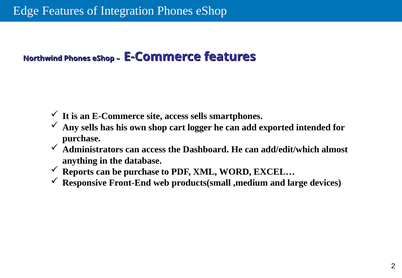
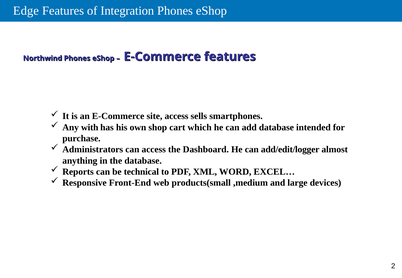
Any sells: sells -> with (90, 127)
logger: logger -> which (200, 127)
add exported: exported -> database (276, 127)
add/edit/which: add/edit/which -> add/edit/logger (290, 150)
be purchase: purchase -> technical (141, 172)
